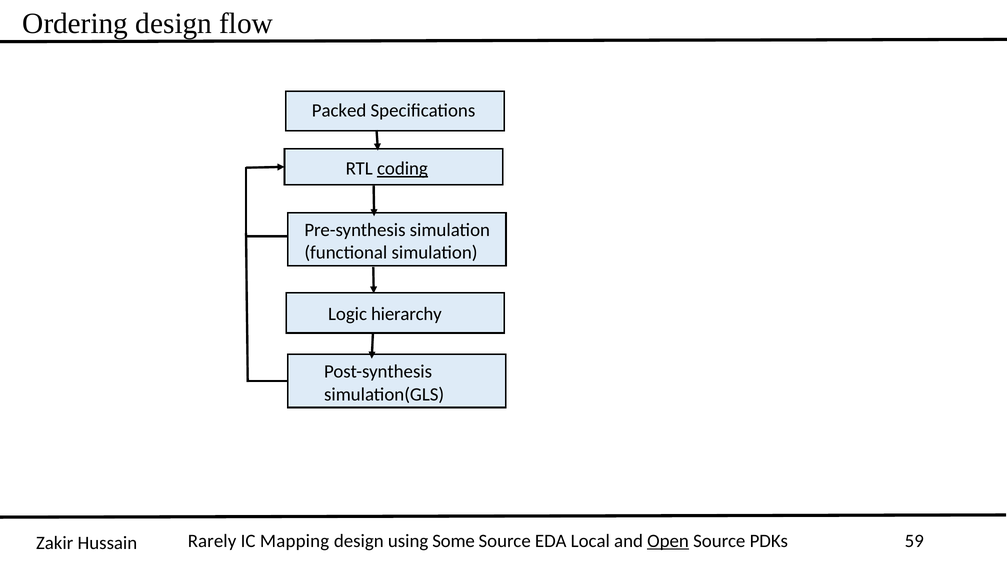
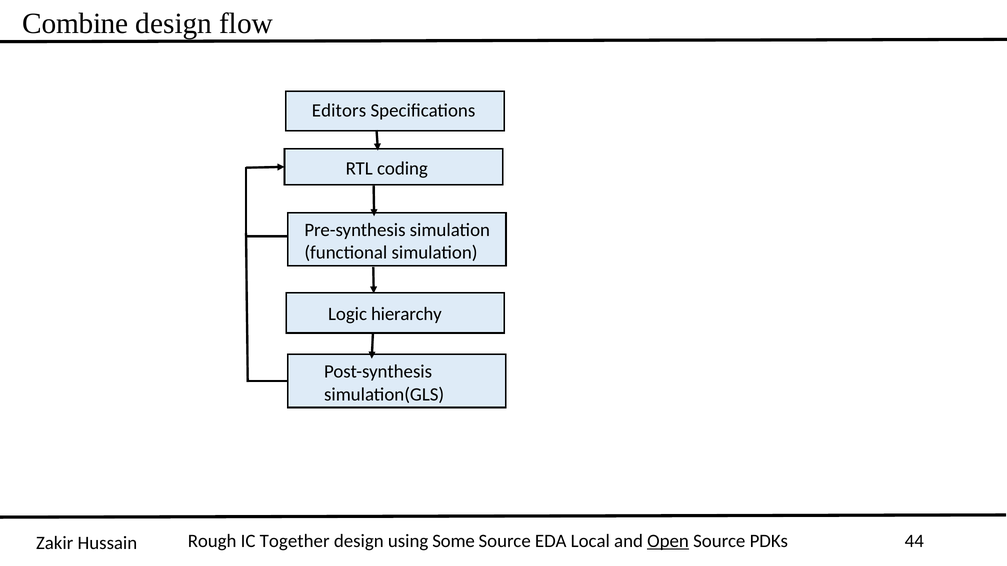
Ordering: Ordering -> Combine (75, 23)
Packed: Packed -> Editors (339, 111)
coding underline: present -> none (402, 169)
Rarely: Rarely -> Rough (212, 541)
Mapping: Mapping -> Together (295, 541)
59: 59 -> 44 (914, 541)
